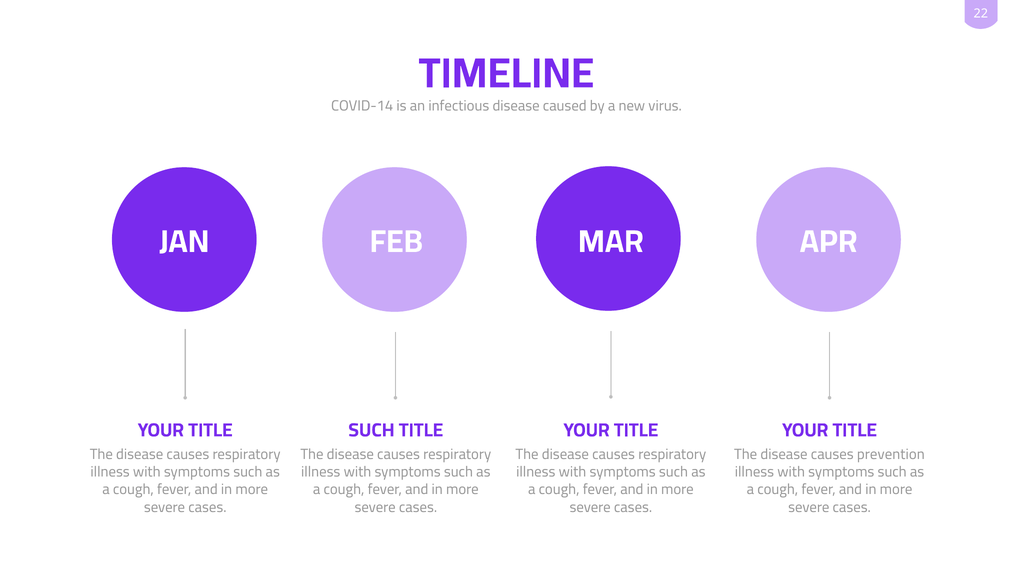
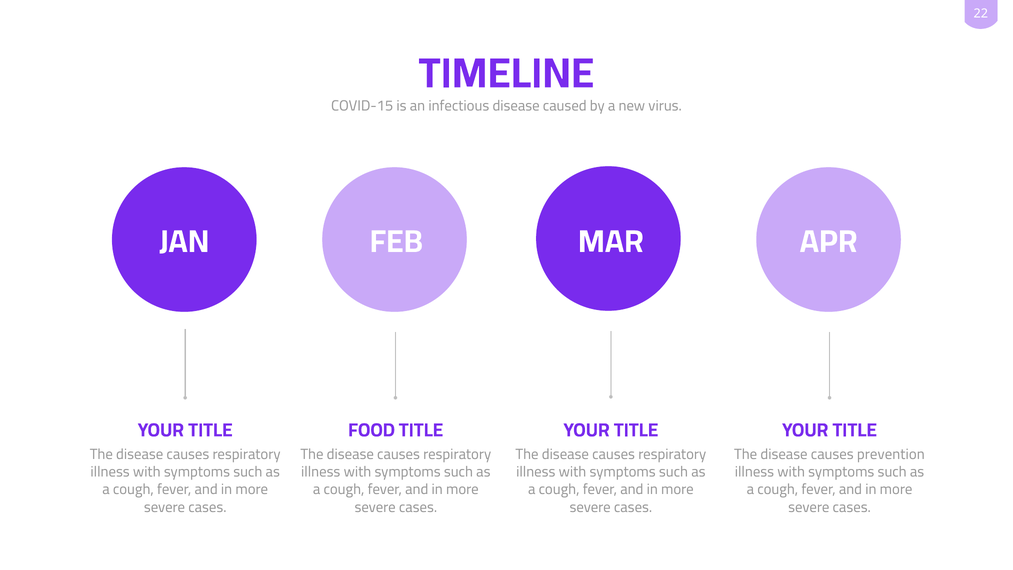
COVID-14: COVID-14 -> COVID-15 (362, 106)
SUCH: SUCH -> FOOD (372, 430)
